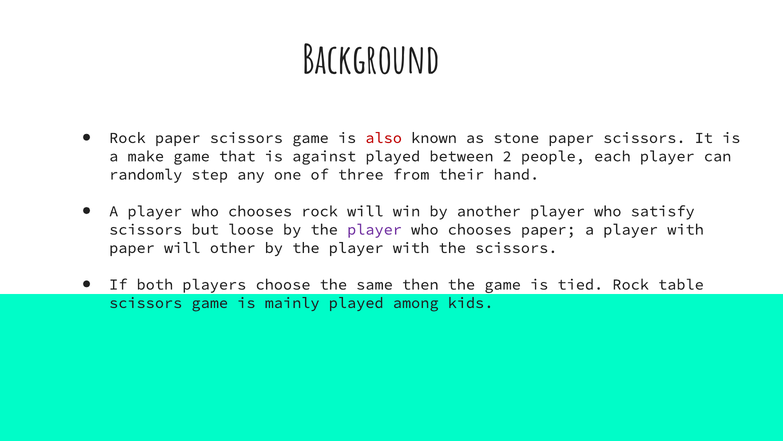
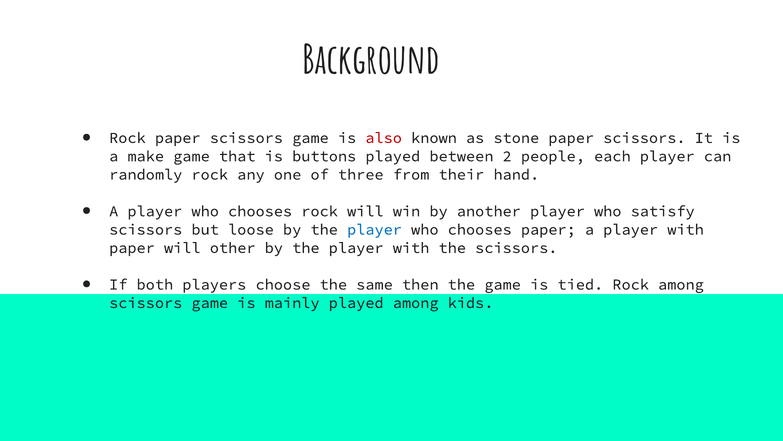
against: against -> buttons (324, 156)
randomly step: step -> rock (210, 174)
player colour: purple -> blue (375, 229)
Rock table: table -> among (681, 284)
